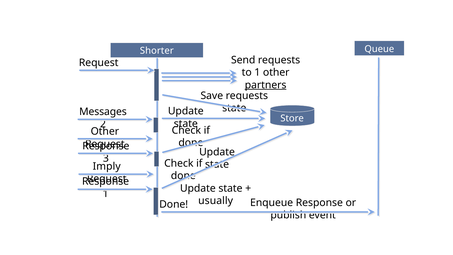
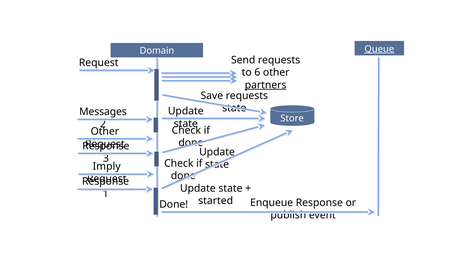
Queue underline: none -> present (379, 49)
Shorter: Shorter -> Domain (157, 51)
to 1: 1 -> 6 (257, 72)
usually: usually -> started (216, 201)
